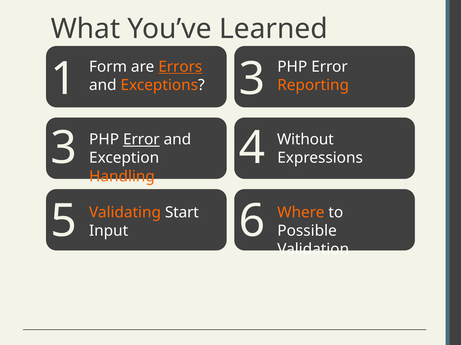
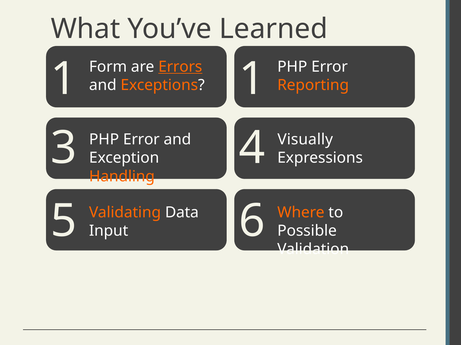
1 3: 3 -> 1 (252, 79)
Error underline: present -> none (141, 140)
Without: Without -> Visually (305, 140)
Start: Start -> Data (182, 213)
